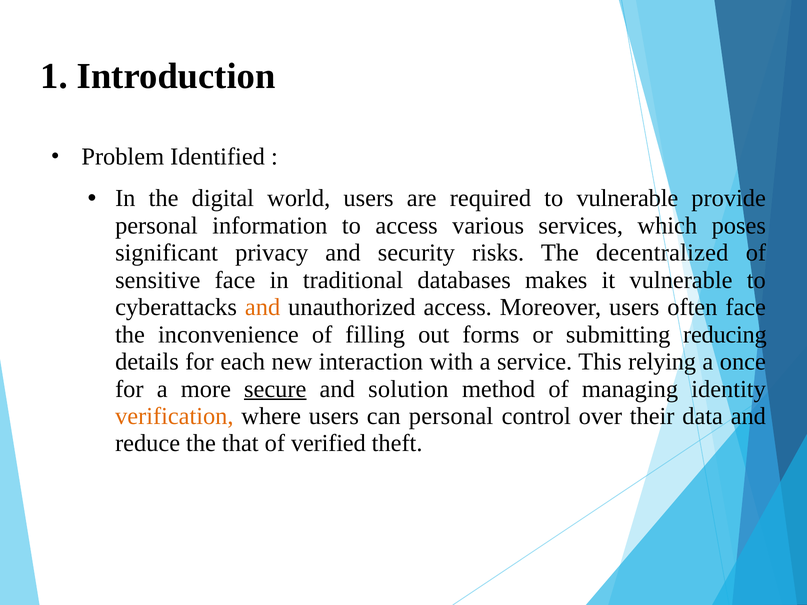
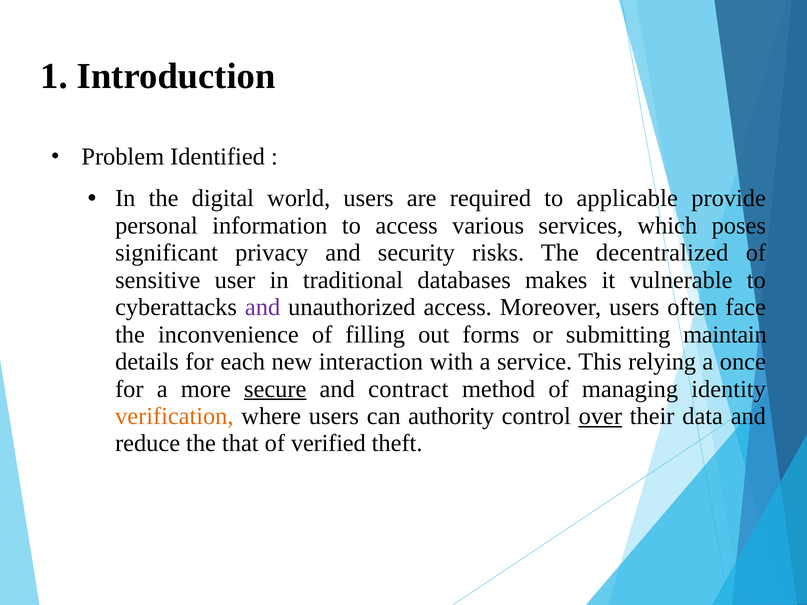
to vulnerable: vulnerable -> applicable (627, 198)
sensitive face: face -> user (235, 280)
and colour: orange -> purple (263, 307)
reducing: reducing -> maintain (725, 335)
solution: solution -> contract (408, 389)
can personal: personal -> authority (451, 416)
over underline: none -> present (600, 416)
